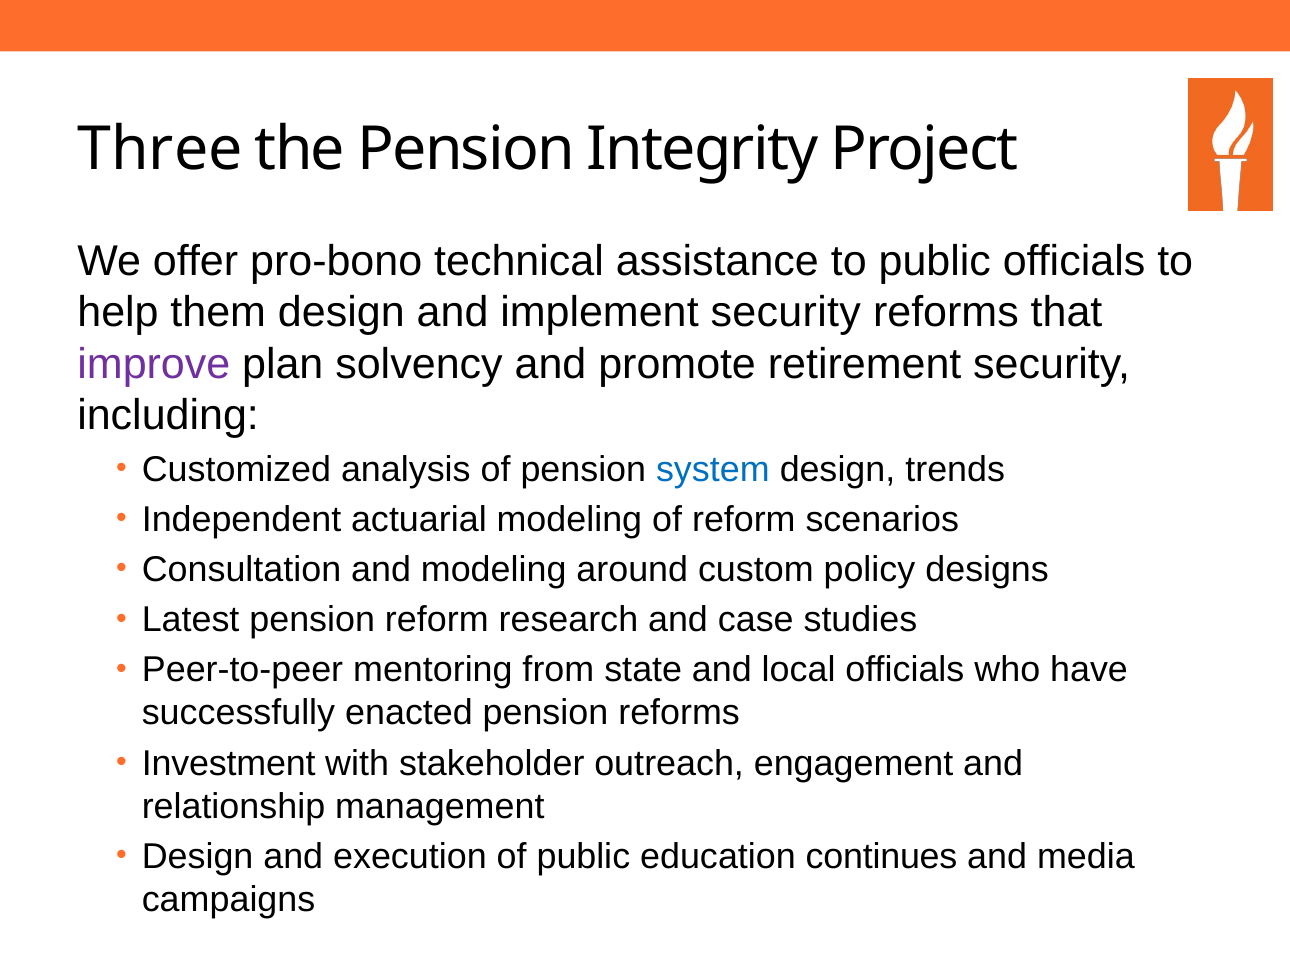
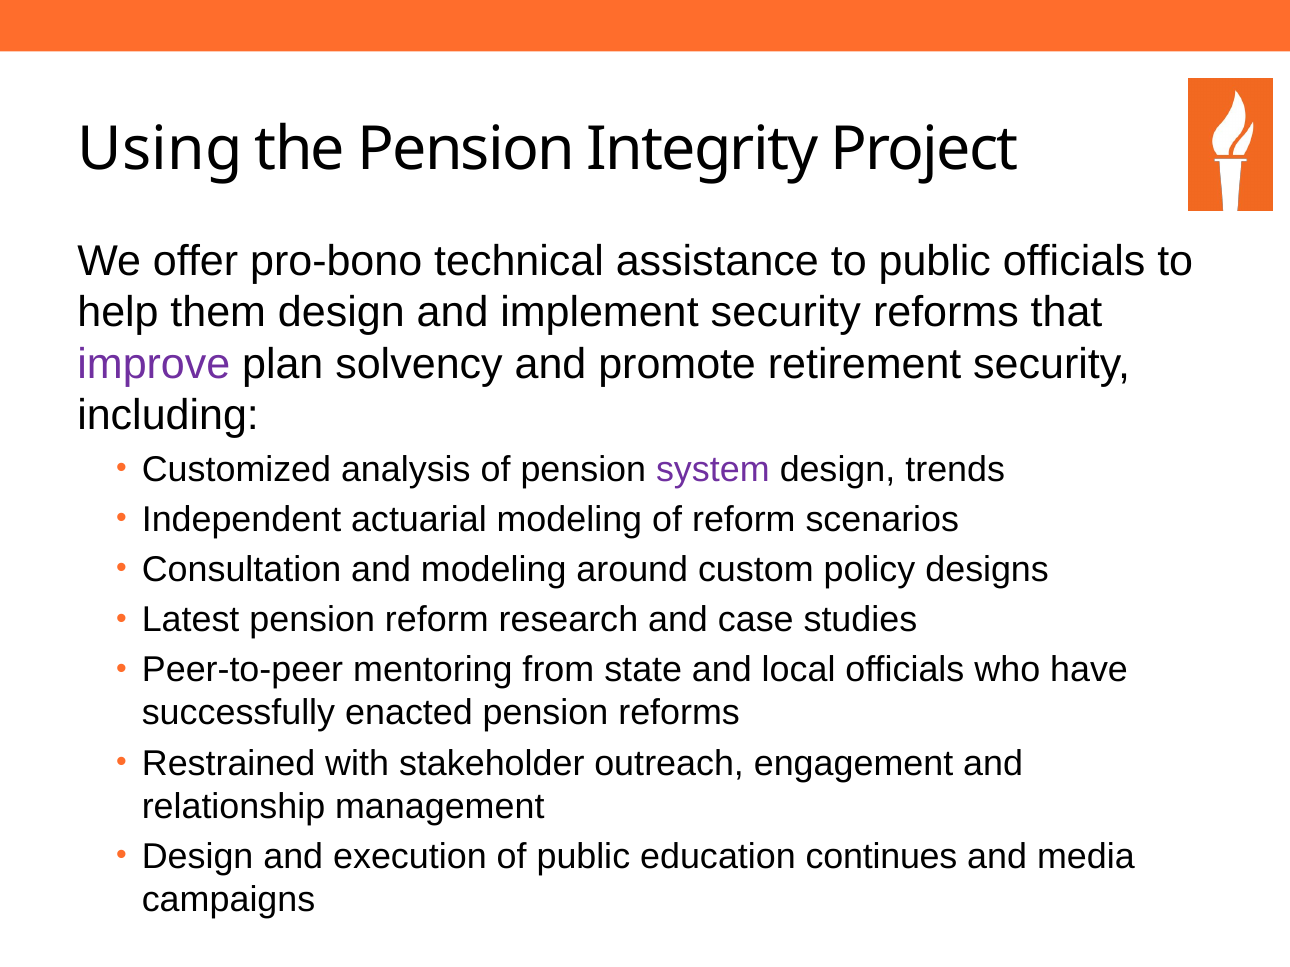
Three: Three -> Using (160, 149)
system colour: blue -> purple (713, 470)
Investment: Investment -> Restrained (229, 764)
